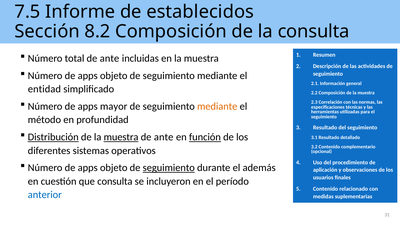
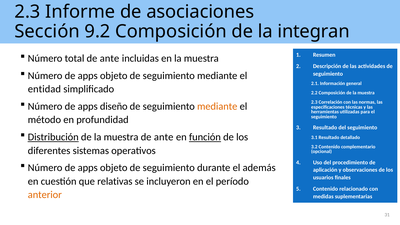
7.5: 7.5 -> 2.3 (28, 12)
establecidos: establecidos -> asociaciones (200, 12)
8.2: 8.2 -> 9.2 (97, 32)
la consulta: consulta -> integran (314, 32)
mayor: mayor -> diseño (114, 106)
muestra underline: present -> none (121, 137)
seguimiento underline: present -> none (169, 168)
que consulta: consulta -> relativas (115, 181)
anterior colour: blue -> orange (45, 195)
